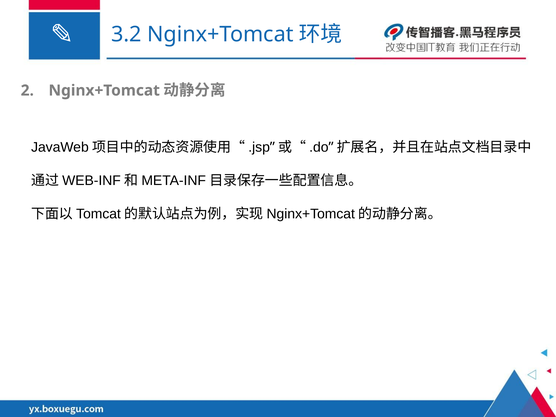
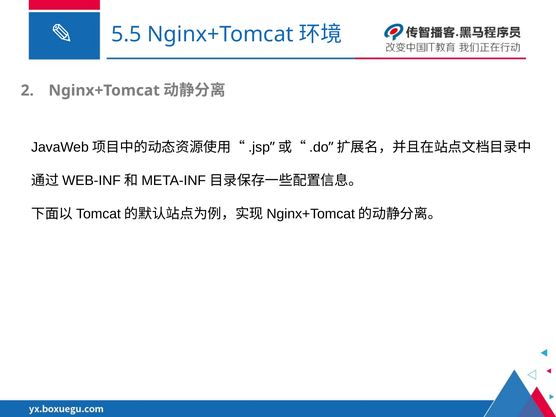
3.2: 3.2 -> 5.5 (126, 34)
